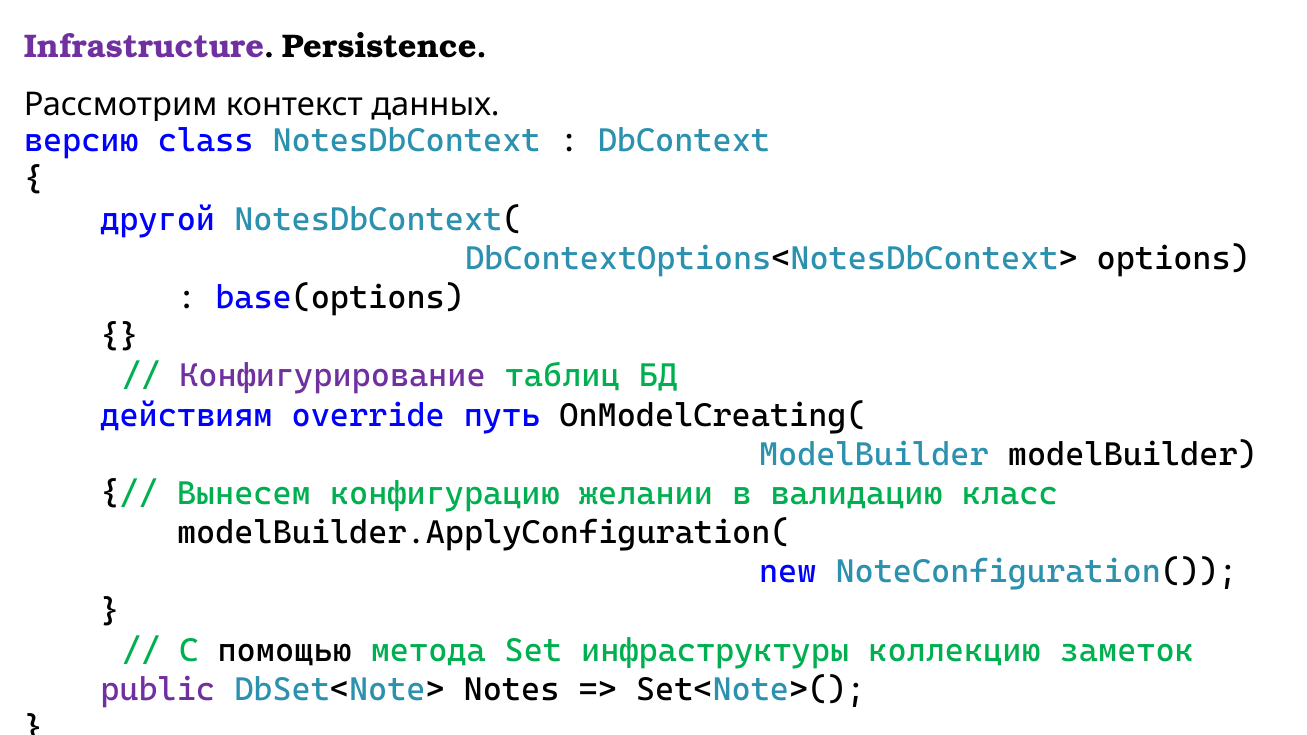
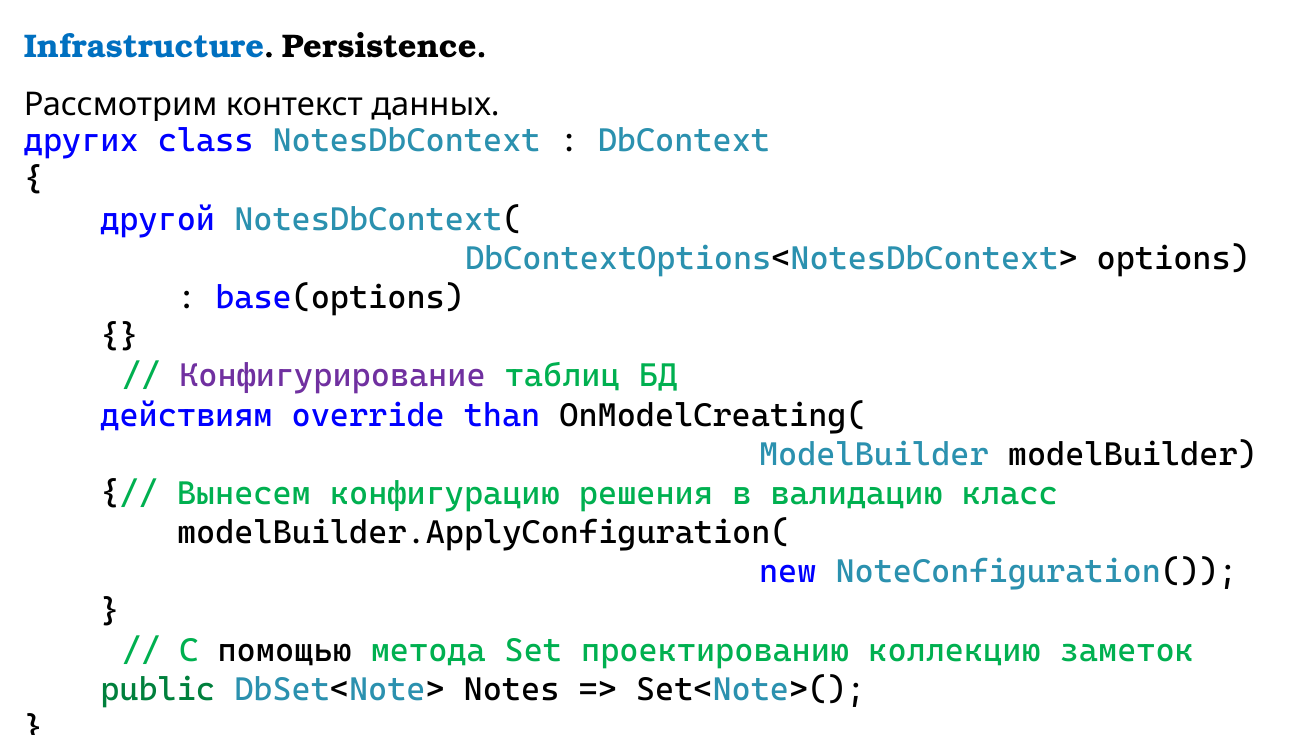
Infrastructure colour: purple -> blue (144, 46)
версию: версию -> других (81, 141)
путь: путь -> than (502, 415)
желании: желании -> решения (646, 494)
инфраструктуры: инфраструктуры -> проектированию (715, 651)
public colour: purple -> green (158, 690)
